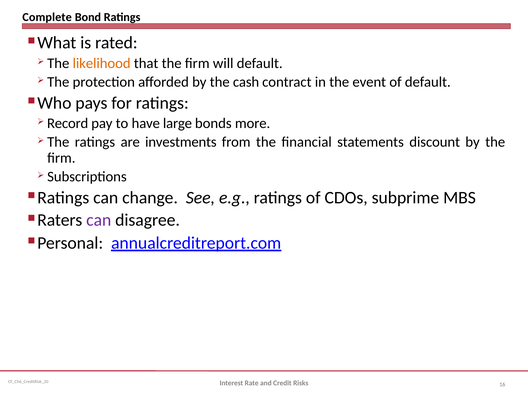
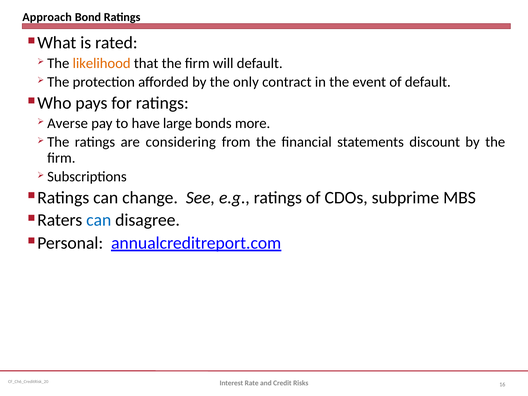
Complete: Complete -> Approach (47, 17)
cash: cash -> only (246, 82)
Record: Record -> Averse (68, 123)
investments: investments -> considering (181, 142)
can colour: purple -> blue (99, 220)
